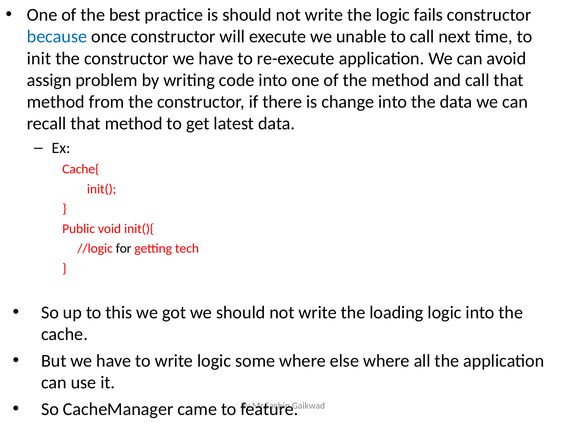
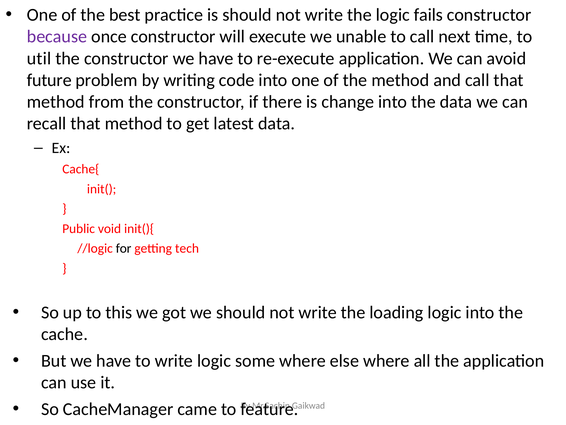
because colour: blue -> purple (57, 37)
init: init -> util (39, 58)
assign: assign -> future (49, 80)
